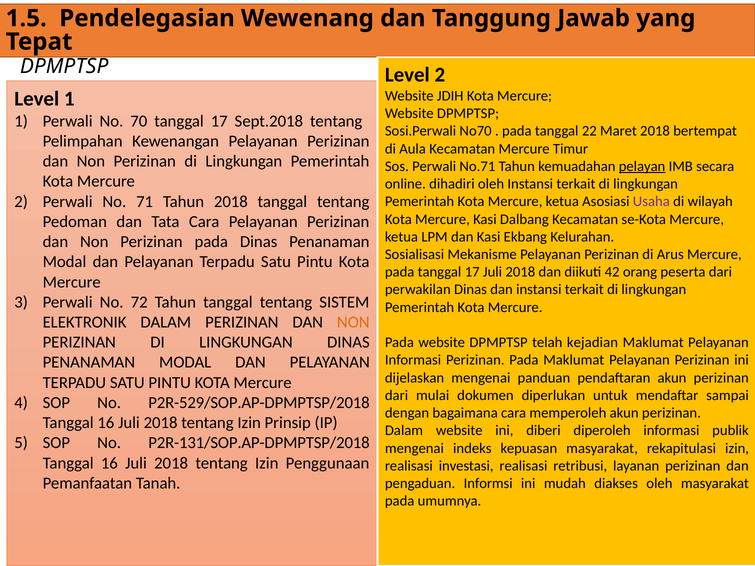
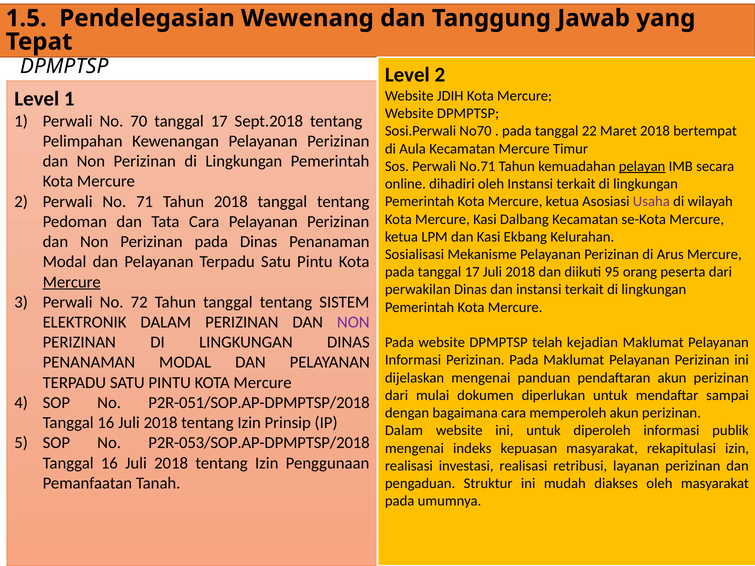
42: 42 -> 95 (612, 272)
Mercure underline: none -> present (72, 282)
NON colour: orange -> purple (353, 322)
P2R-529/SOP.AP-DPMPTSP/2018: P2R-529/SOP.AP-DPMPTSP/2018 -> P2R-051/SOP.AP-DPMPTSP/2018 (259, 403)
ini diberi: diberi -> untuk (543, 431)
P2R-131/SOP.AP-DPMPTSP/2018: P2R-131/SOP.AP-DPMPTSP/2018 -> P2R-053/SOP.AP-DPMPTSP/2018 (259, 443)
Informsi: Informsi -> Struktur (488, 484)
